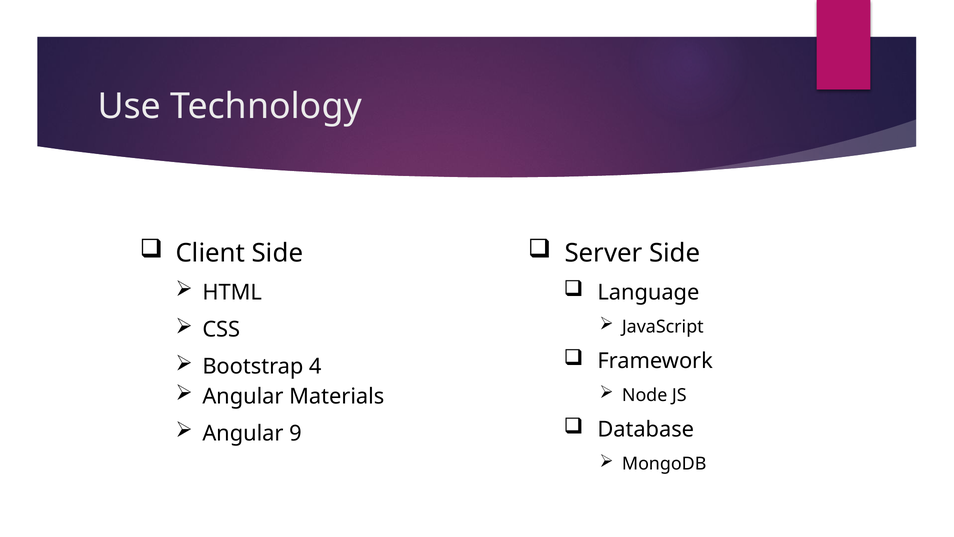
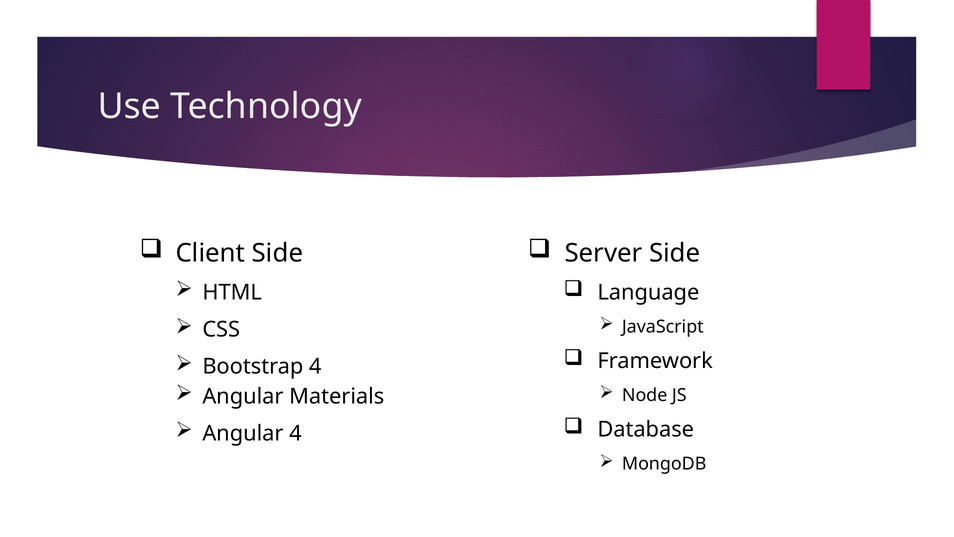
Angular 9: 9 -> 4 (295, 433)
